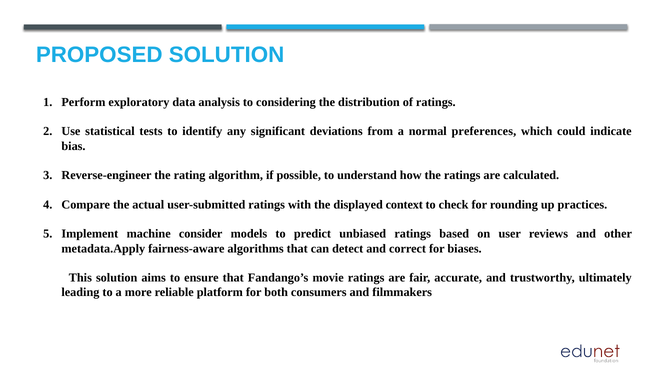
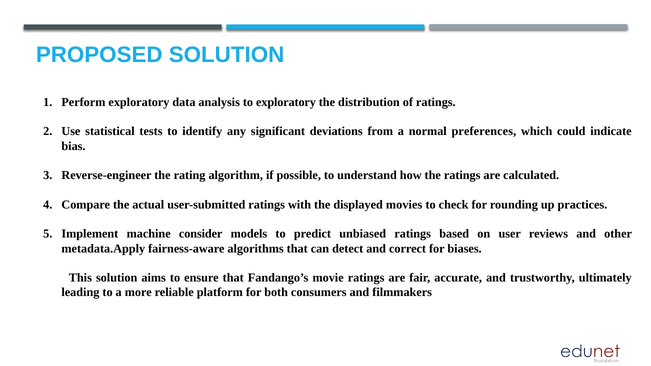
to considering: considering -> exploratory (286, 102)
context: context -> movies (404, 205)
